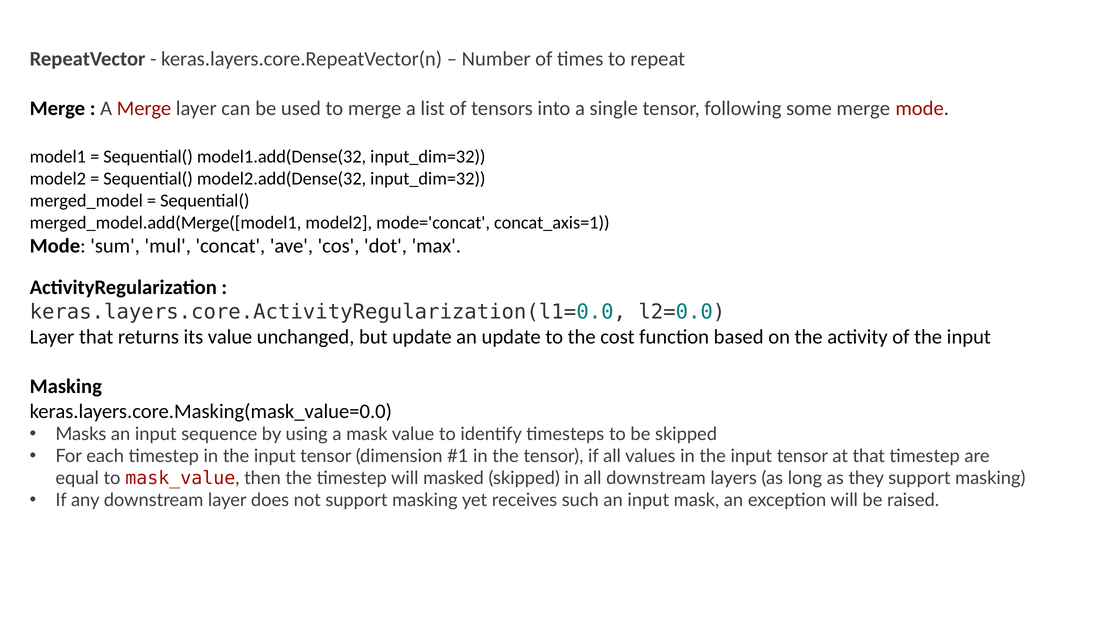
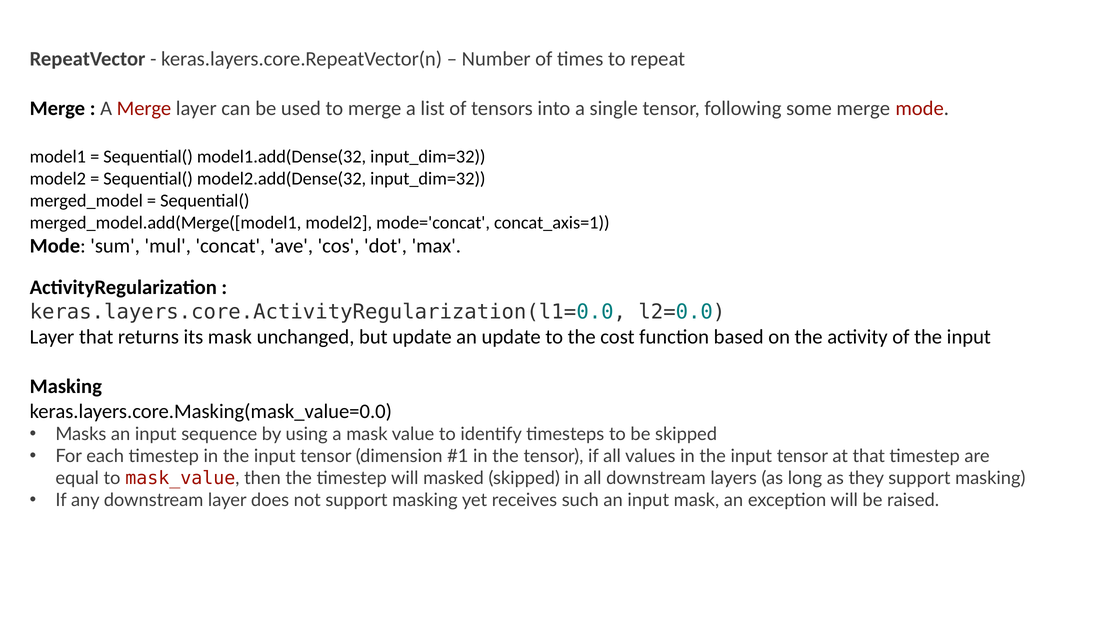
its value: value -> mask (230, 337)
